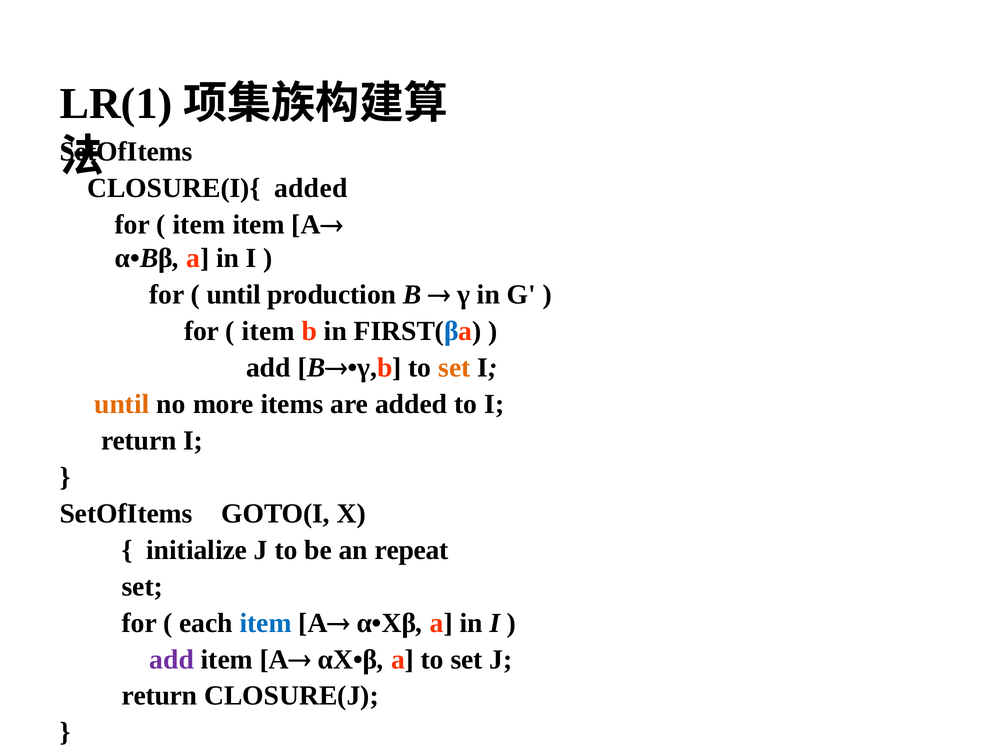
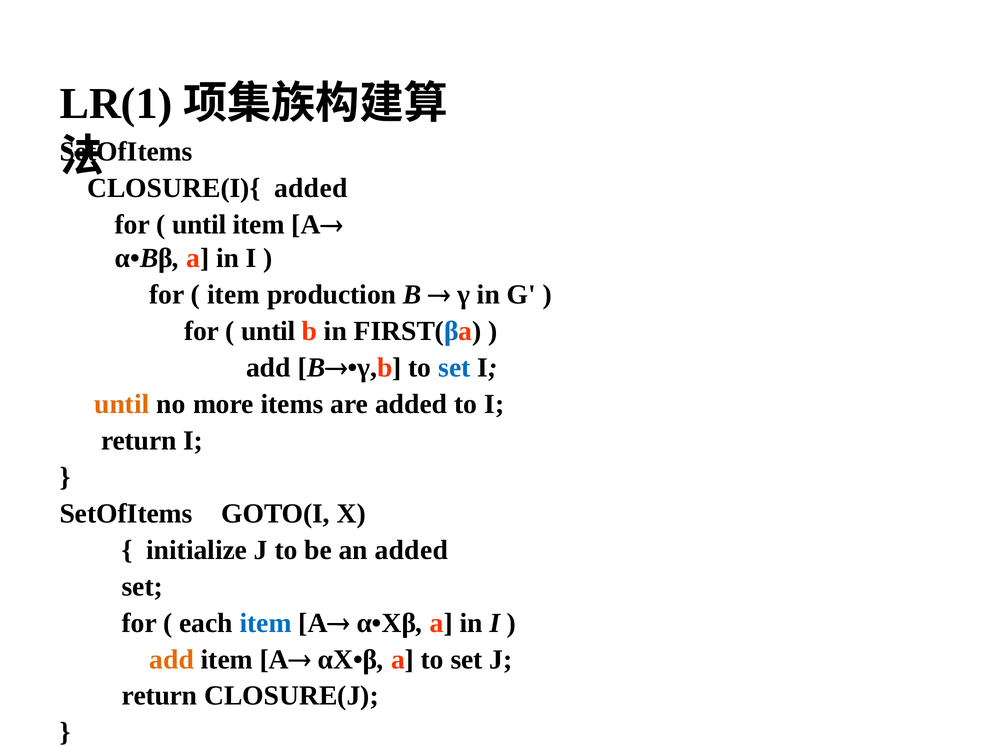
item: item -> until (199, 225)
until: until -> item (234, 295)
item: item -> until (268, 331)
set colour: orange -> blue (454, 368)
an repeat: repeat -> added (411, 550)
add colour: purple -> orange (172, 660)
